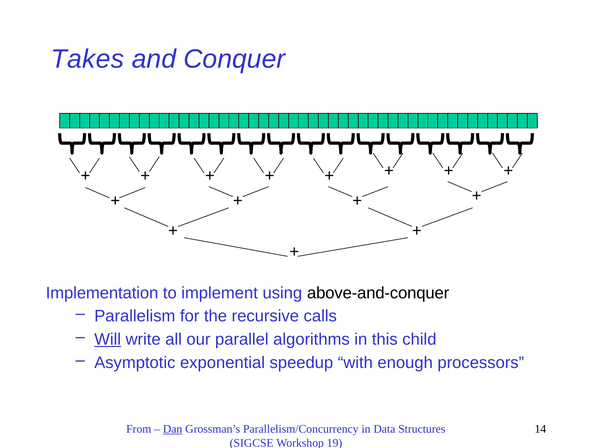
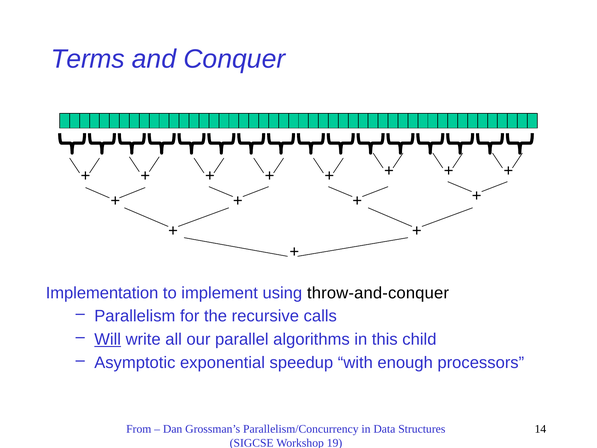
Takes: Takes -> Terms (88, 59)
above-and-conquer: above-and-conquer -> throw-and-conquer (378, 293)
Dan underline: present -> none (173, 429)
